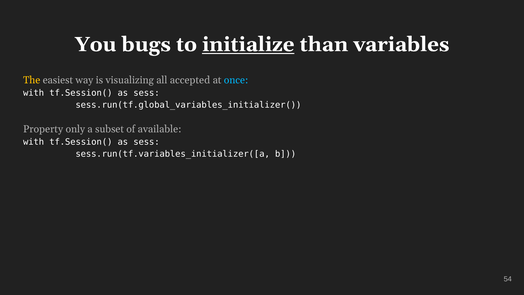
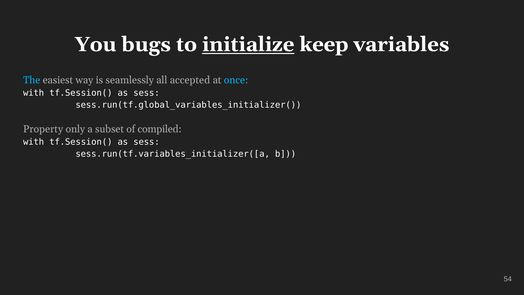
than: than -> keep (324, 44)
The colour: yellow -> light blue (32, 80)
visualizing: visualizing -> seamlessly (130, 80)
available: available -> compiled (160, 129)
